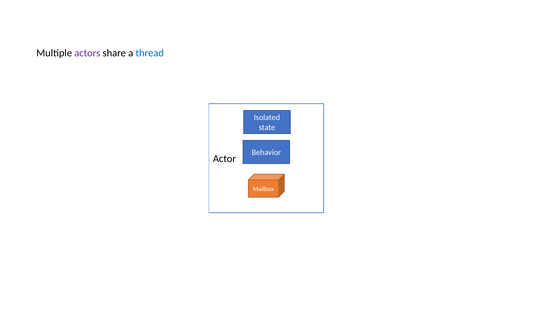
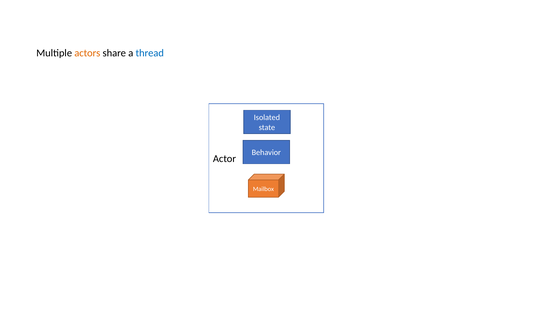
actors colour: purple -> orange (87, 53)
